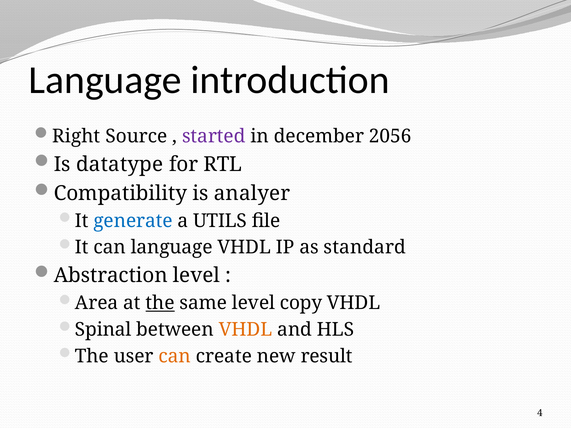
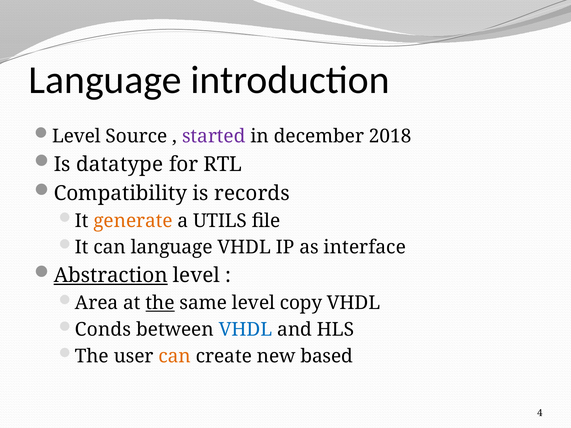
Right: Right -> Level (76, 136)
2056: 2056 -> 2018 (390, 136)
analyer: analyer -> records (252, 193)
generate colour: blue -> orange (133, 221)
standard: standard -> interface (365, 248)
Abstraction underline: none -> present (111, 276)
Spinal: Spinal -> Conds (103, 330)
VHDL colour: orange -> blue (245, 330)
result: result -> based (327, 356)
